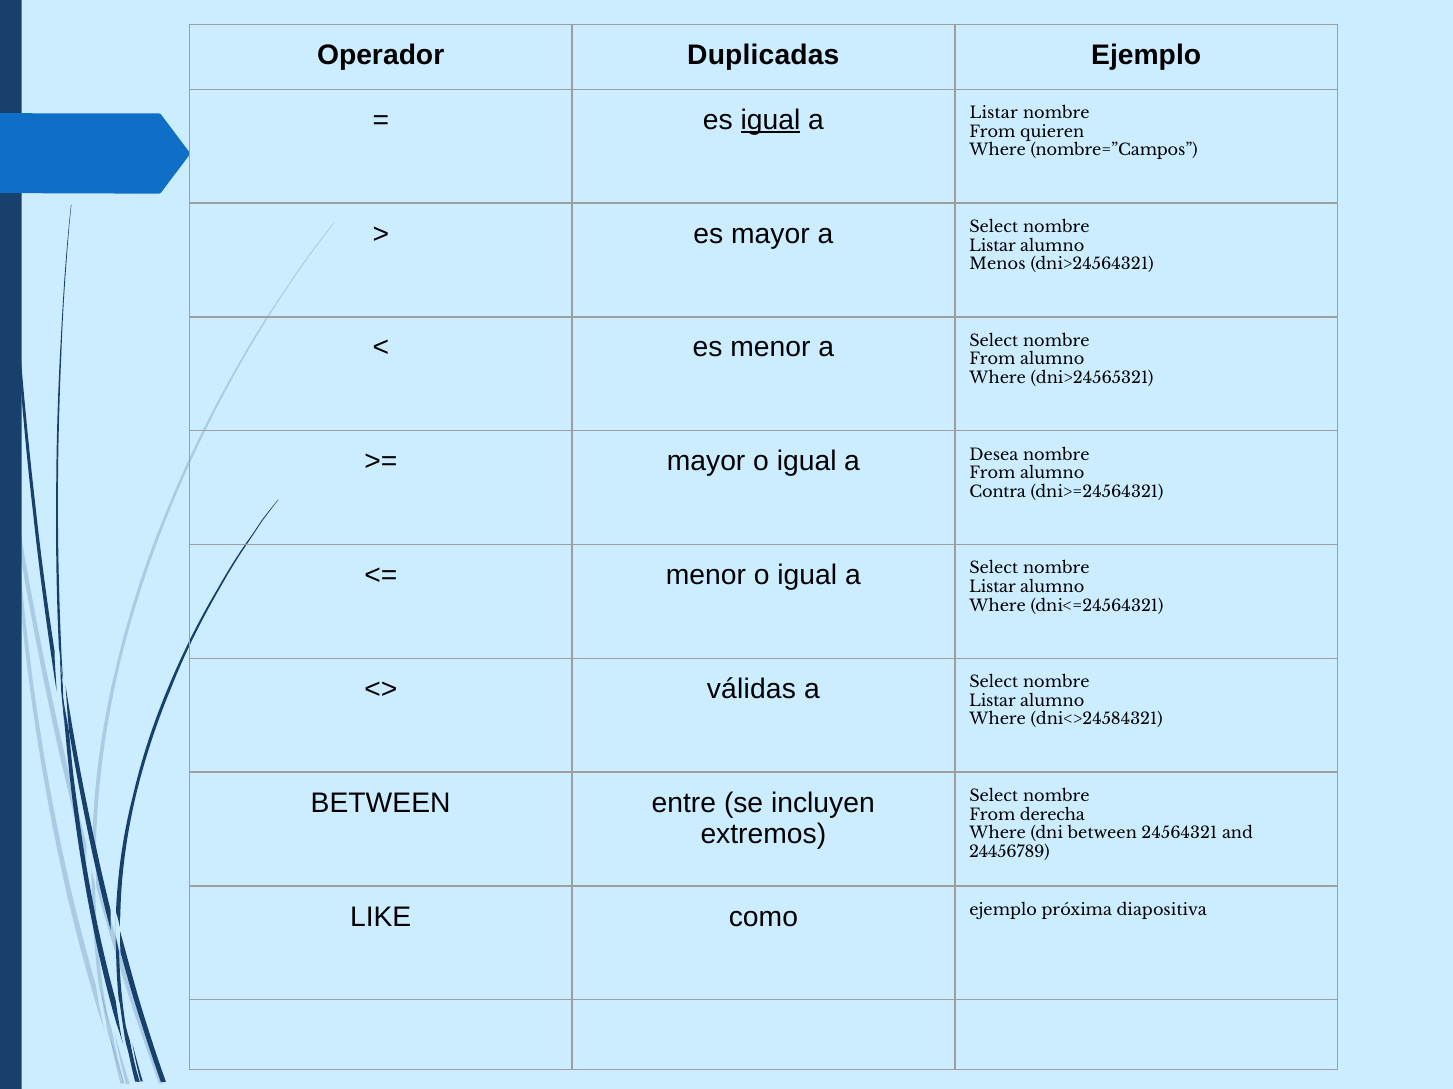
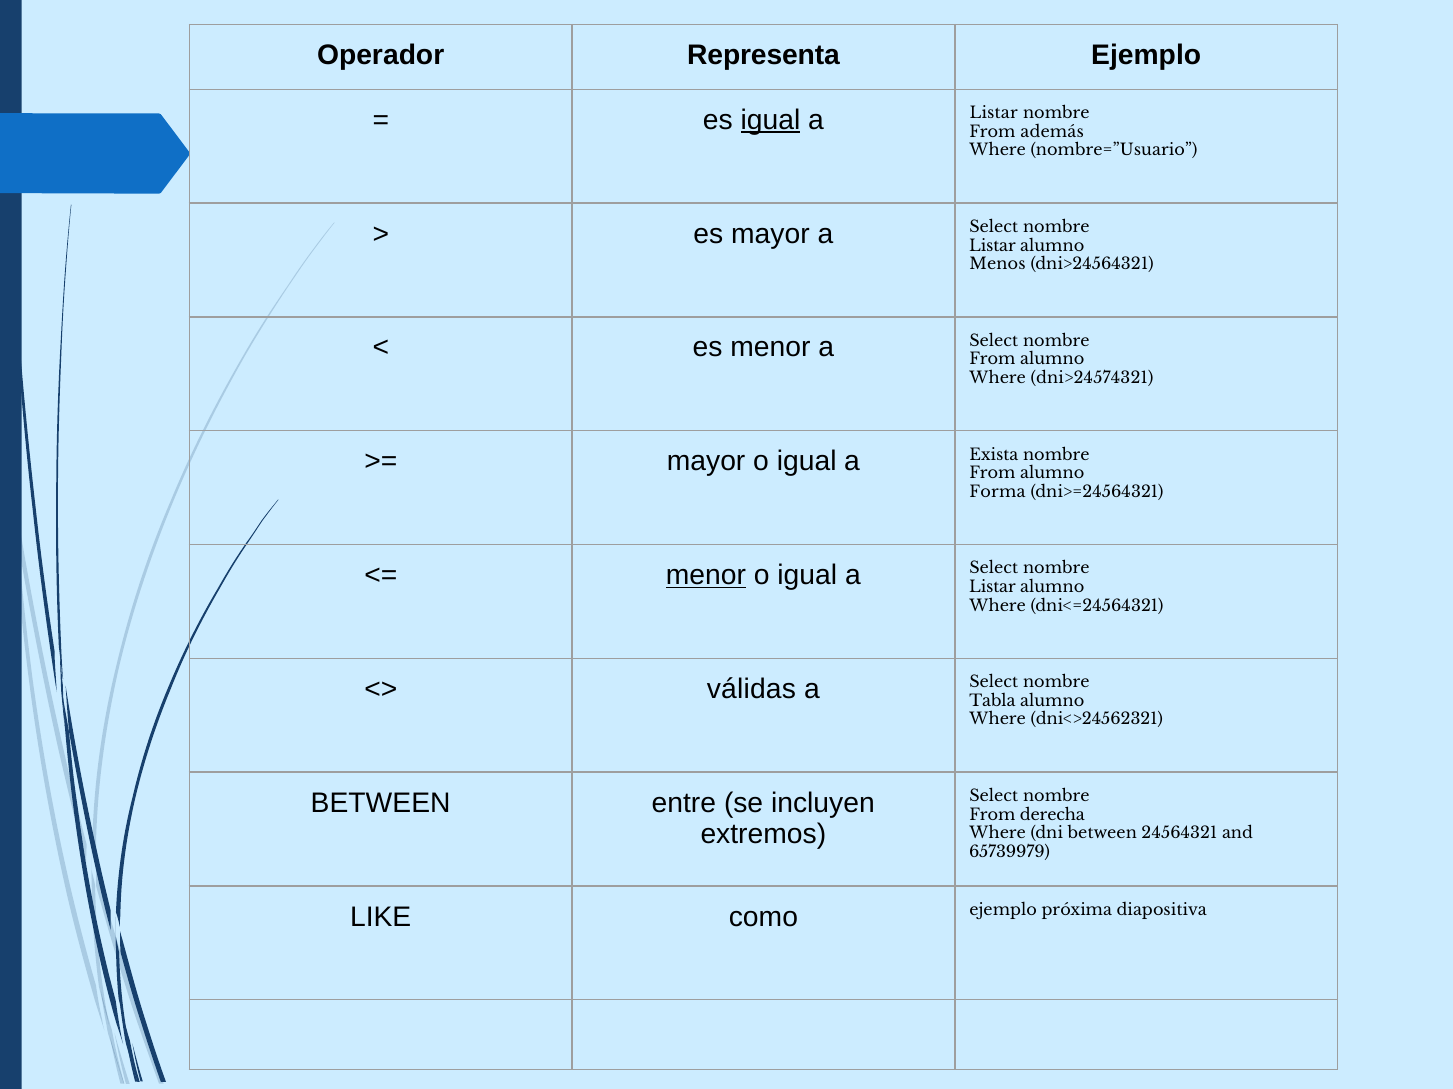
Duplicadas: Duplicadas -> Representa (763, 55)
quieren: quieren -> además (1052, 132)
nombre=”Campos: nombre=”Campos -> nombre=”Usuario (1114, 151)
dni>24565321: dni>24565321 -> dni>24574321 (1092, 378)
Desea: Desea -> Exista (994, 455)
Contra: Contra -> Forma (997, 492)
menor underline: none -> present (706, 576)
Listar: Listar -> Tabla (992, 701)
dni<>24584321: dni<>24584321 -> dni<>24562321 (1097, 720)
24456789: 24456789 -> 65739979 (1009, 853)
